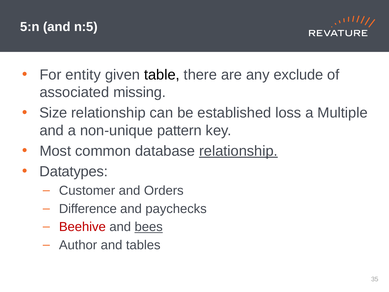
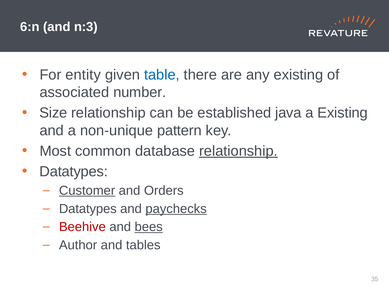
5:n: 5:n -> 6:n (30, 27)
n:5: n:5 -> n:3 (86, 27)
table colour: black -> blue (162, 75)
any exclude: exclude -> existing (298, 75)
missing: missing -> number (140, 92)
loss: loss -> java (288, 113)
a Multiple: Multiple -> Existing (343, 113)
Customer underline: none -> present (87, 190)
Difference: Difference -> Datatypes (88, 209)
paychecks underline: none -> present (176, 209)
